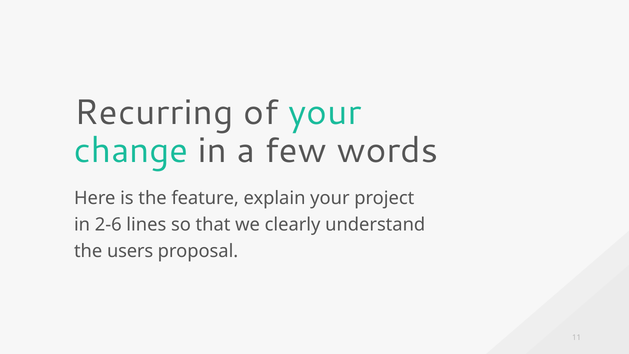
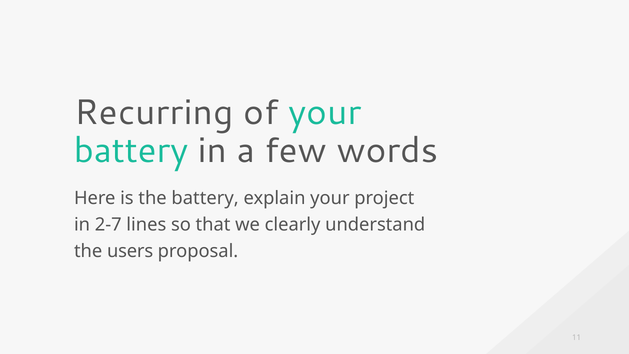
change: change -> battery (131, 151)
the feature: feature -> battery (205, 198)
2-6: 2-6 -> 2-7 (108, 224)
